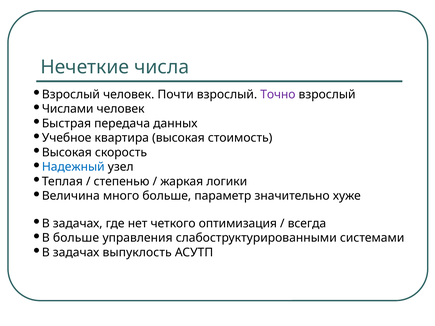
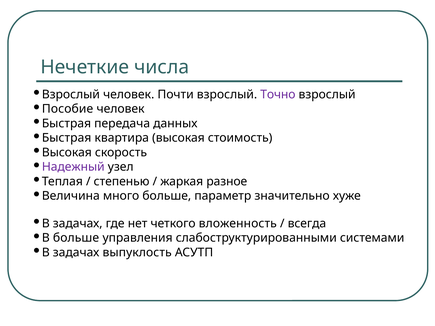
Числами: Числами -> Пособие (68, 109)
Учебное: Учебное -> Быстрая (67, 138)
Надежный colour: blue -> purple (73, 167)
логики: логики -> разное (227, 182)
оптимизация: оптимизация -> вложенность (238, 224)
